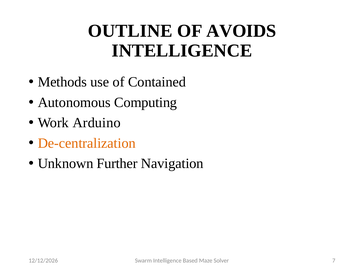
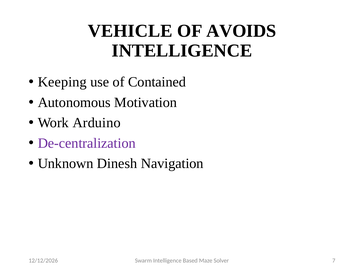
OUTLINE: OUTLINE -> VEHICLE (130, 31)
Methods: Methods -> Keeping (62, 82)
Computing: Computing -> Motivation (146, 102)
De-centralization colour: orange -> purple (87, 143)
Further: Further -> Dinesh (117, 163)
